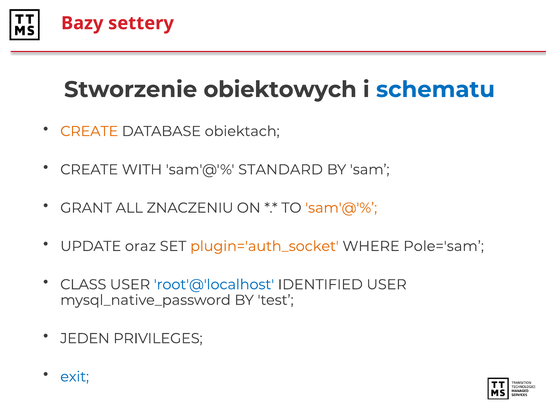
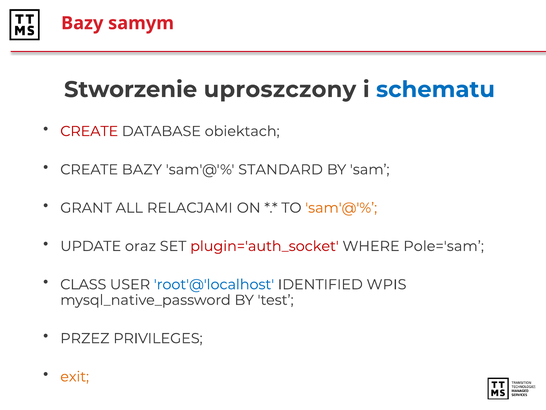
settery: settery -> samym (141, 23)
obiektowych: obiektowych -> uproszczony (280, 89)
CREATE colour: orange -> red (89, 131)
CREATE WITH: WITH -> BAZY (142, 169)
ZNACZENIU: ZNACZENIU -> RELACJAMI (190, 208)
plugin='auth_socket colour: orange -> red (264, 246)
IDENTIFIED USER: USER -> WPIS (387, 284)
JEDEN: JEDEN -> PRZEZ (85, 338)
exit colour: blue -> orange (75, 376)
